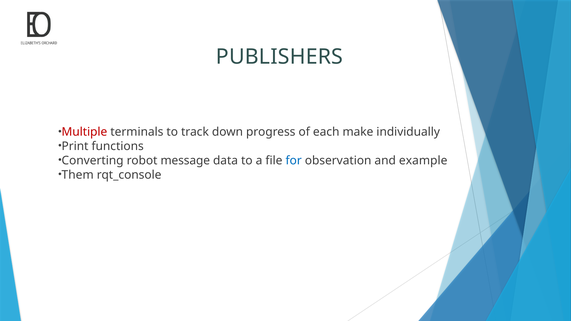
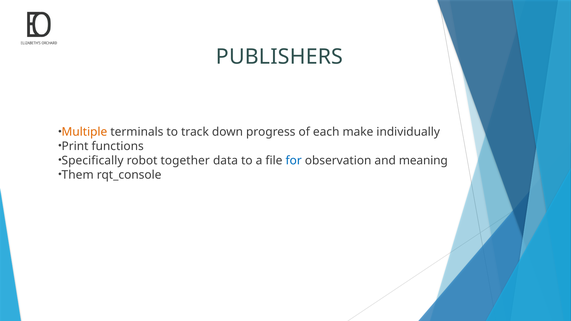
Multiple colour: red -> orange (84, 132)
Converting: Converting -> Specifically (93, 161)
message: message -> together (185, 161)
example: example -> meaning (423, 161)
